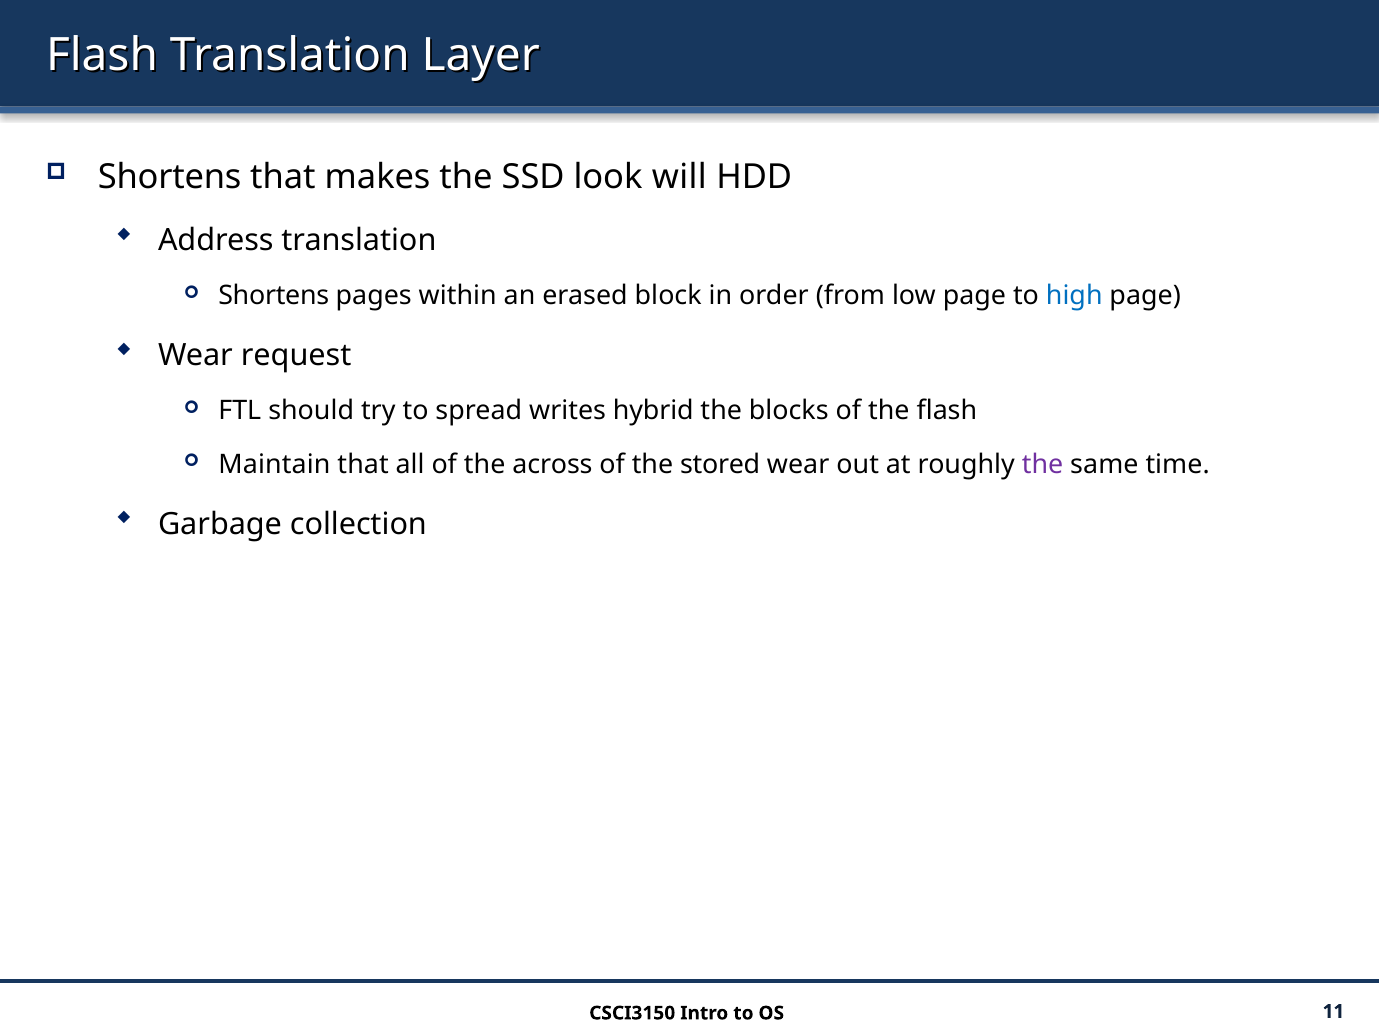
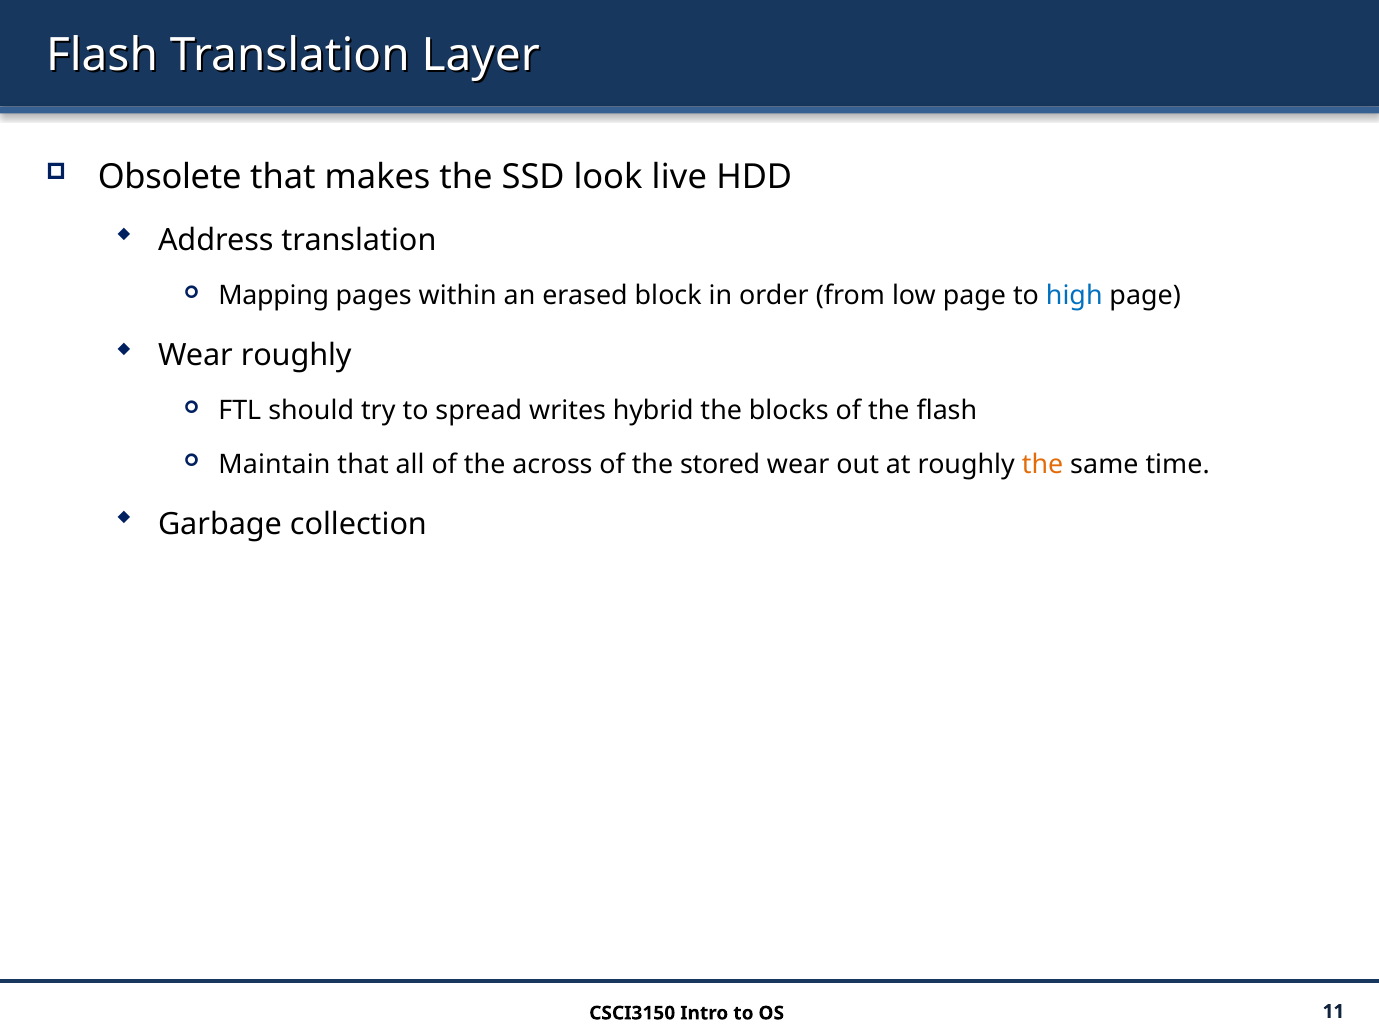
Shortens: Shortens -> Obsolete (170, 177)
will: will -> live (679, 177)
Shortens: Shortens -> Mapping (274, 296)
Wear request: request -> roughly (296, 355)
the colour: purple -> orange (1043, 464)
